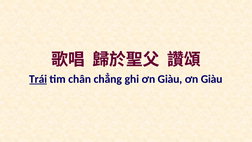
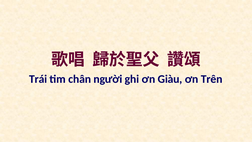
Trái underline: present -> none (38, 79)
chẳng: chẳng -> người (108, 79)
Giàu: Giàu -> Trên (212, 79)
